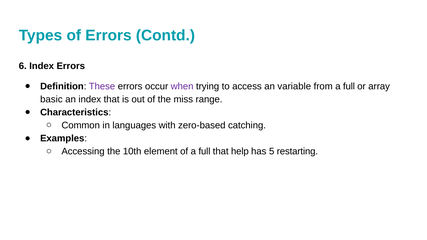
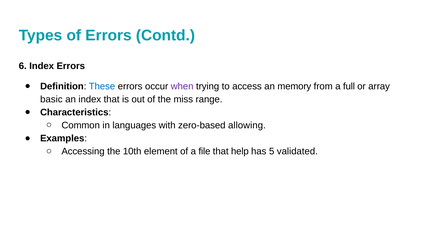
These colour: purple -> blue (102, 86)
variable: variable -> memory (294, 86)
catching: catching -> allowing (247, 125)
of a full: full -> file (204, 152)
restarting: restarting -> validated (297, 152)
